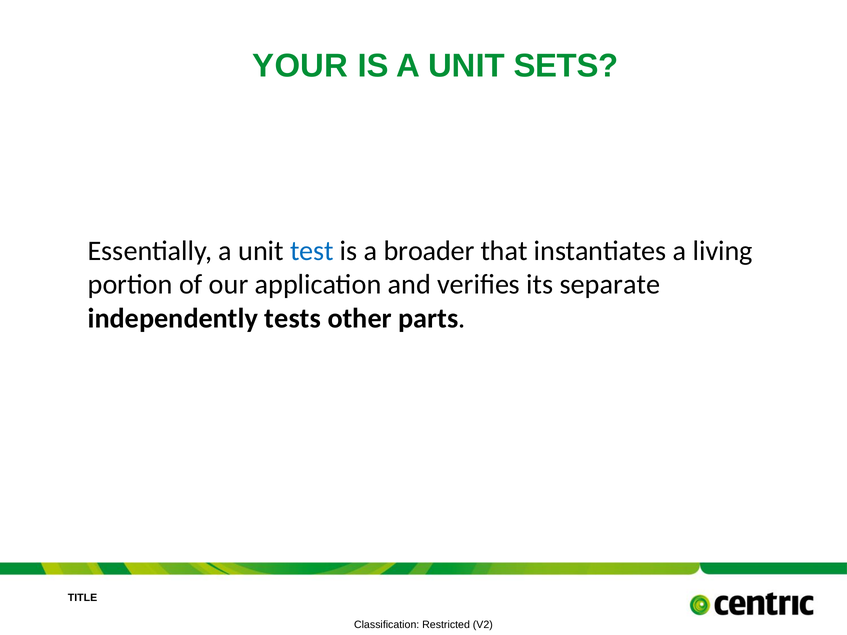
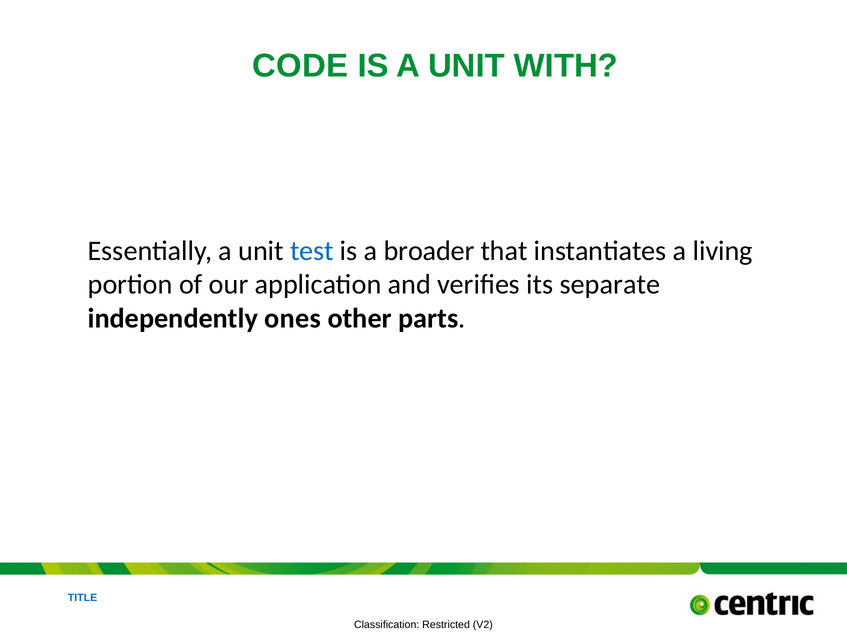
YOUR: YOUR -> CODE (300, 66)
SETS: SETS -> WITH (566, 66)
tests: tests -> ones (293, 319)
TITLE colour: black -> blue (83, 598)
